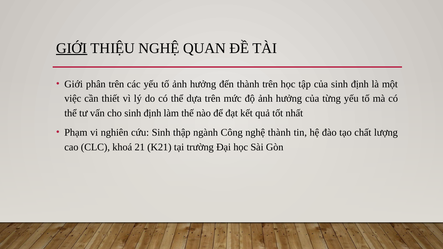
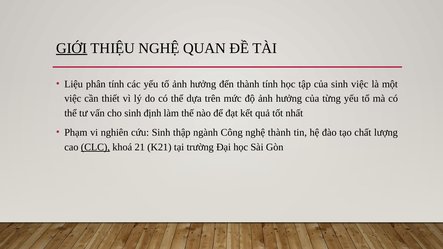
Giới: Giới -> Liệu (74, 84)
phân trên: trên -> tính (116, 84)
thành trên: trên -> tính (270, 84)
của sinh định: định -> việc (360, 84)
CLC underline: none -> present (95, 147)
